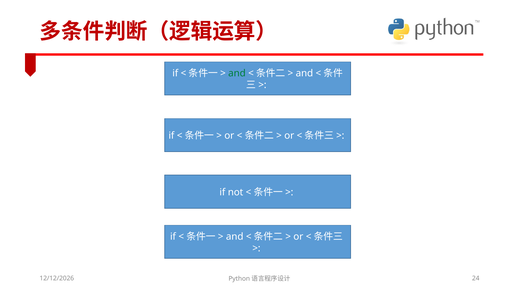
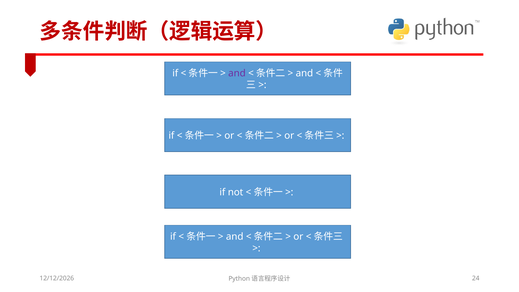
and colour: green -> purple (237, 73)
